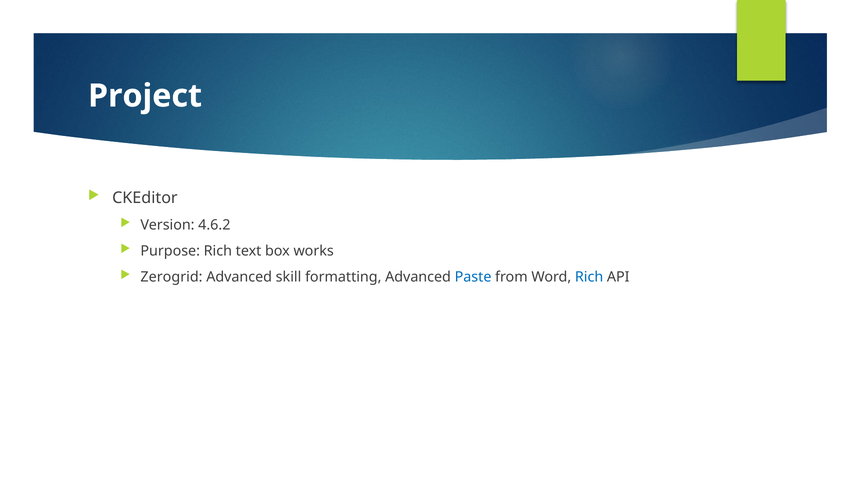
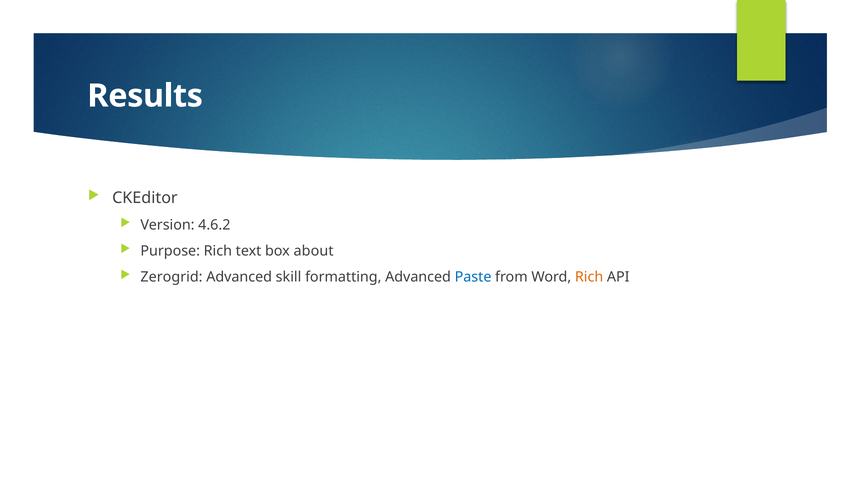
Project: Project -> Results (145, 96)
works: works -> about (314, 251)
Rich colour: blue -> orange (589, 277)
